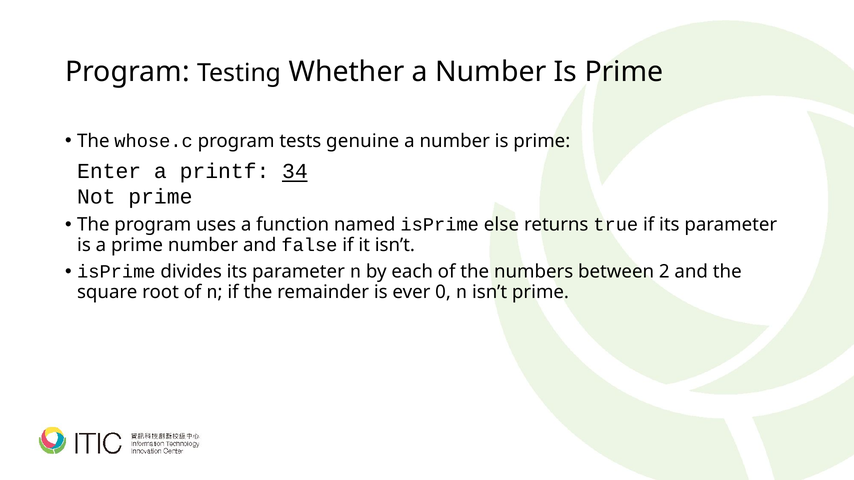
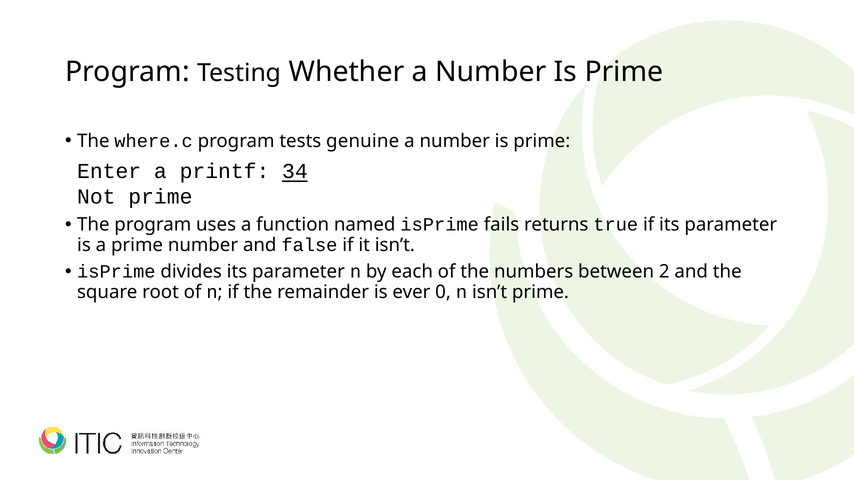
whose.c: whose.c -> where.c (154, 141)
else: else -> fails (502, 225)
